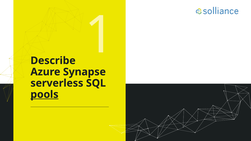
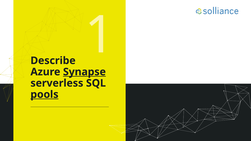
Synapse underline: none -> present (84, 72)
